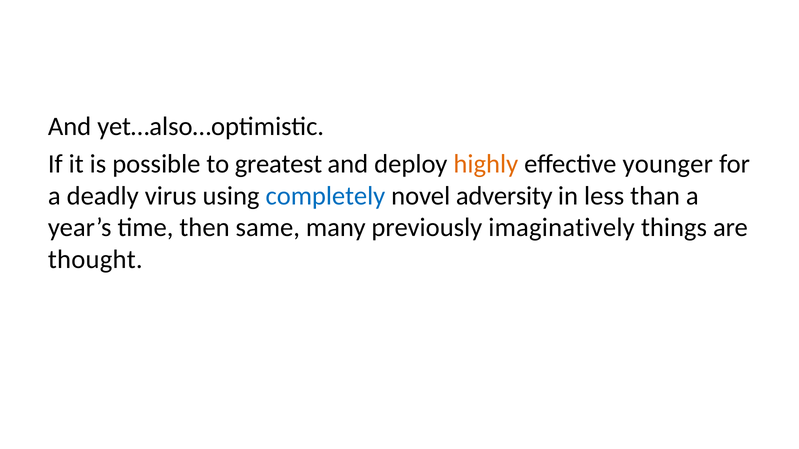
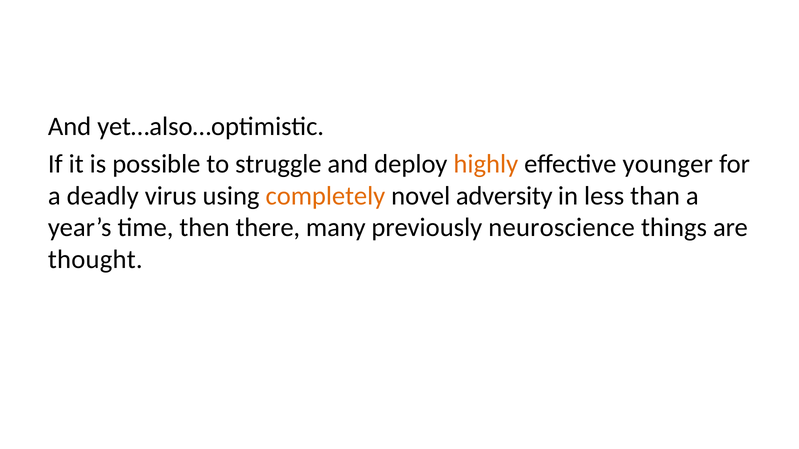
greatest: greatest -> struggle (278, 164)
completely colour: blue -> orange (325, 196)
same: same -> there (268, 228)
imaginatively: imaginatively -> neuroscience (562, 228)
